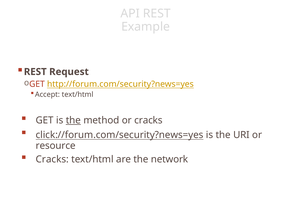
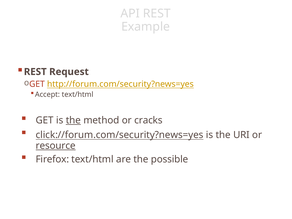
resource underline: none -> present (56, 146)
Cracks: Cracks -> Firefox (52, 159)
network: network -> possible (170, 159)
